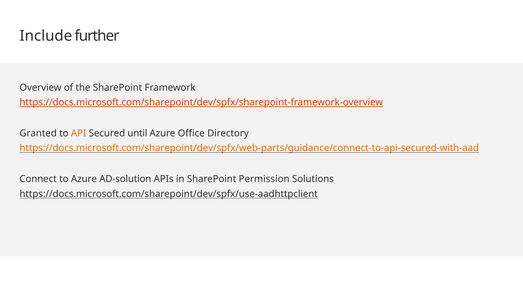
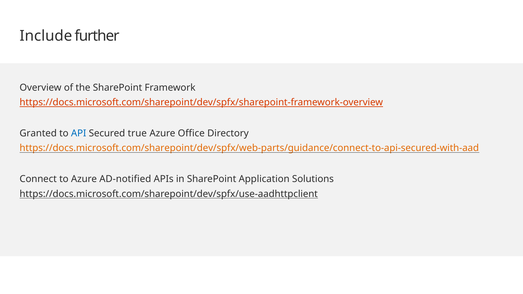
API colour: orange -> blue (79, 133)
until: until -> true (137, 133)
AD-solution: AD-solution -> AD-notified (125, 179)
Permission: Permission -> Application (264, 179)
